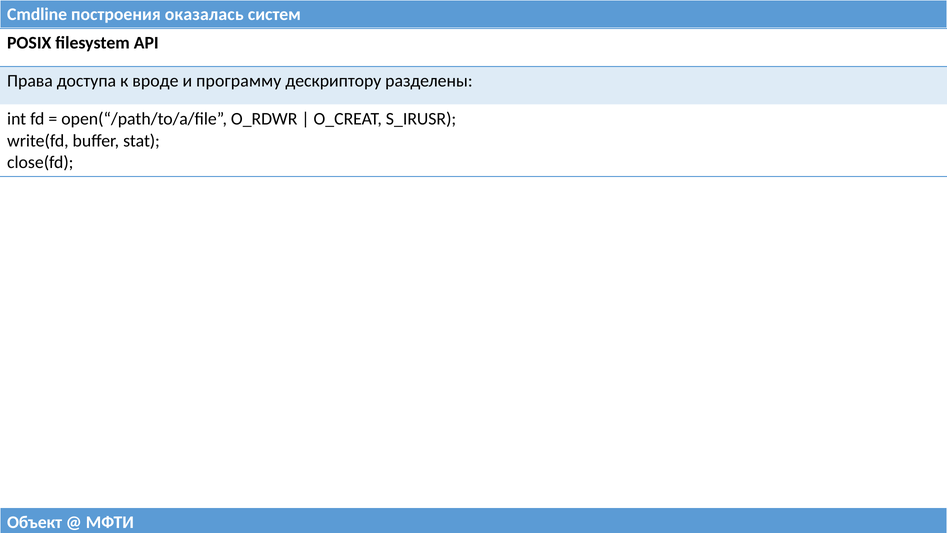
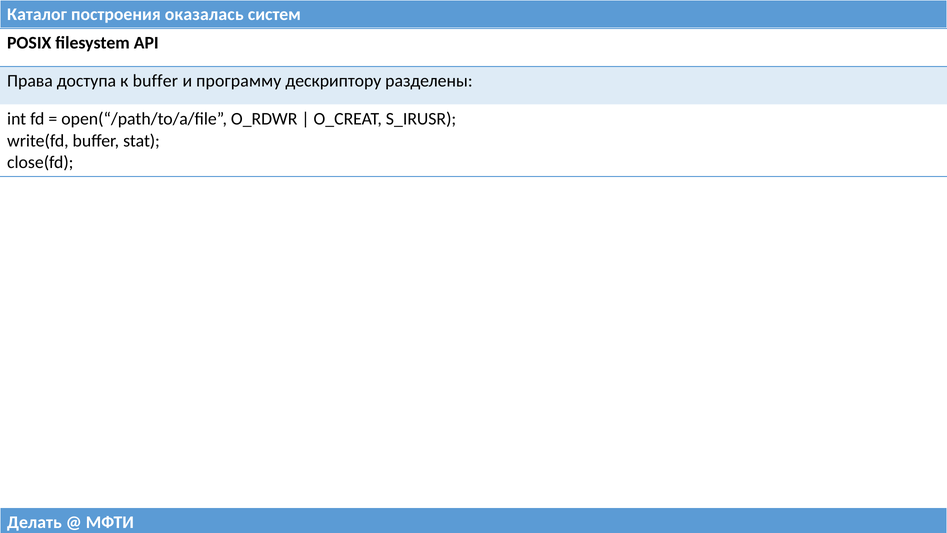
Cmdline: Cmdline -> Каталог (37, 15)
к вроде: вроде -> buffer (155, 81)
Объект: Объект -> Делать (34, 522)
